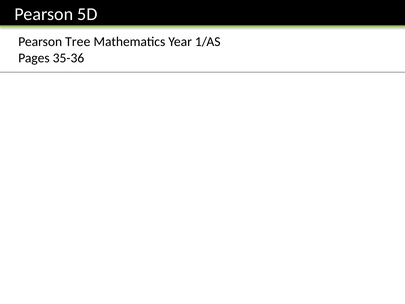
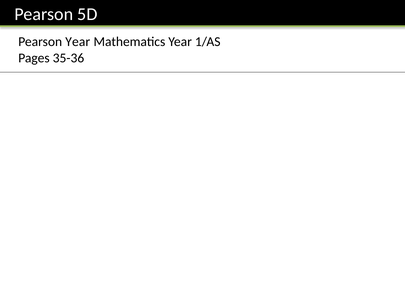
Pearson Tree: Tree -> Year (78, 42)
